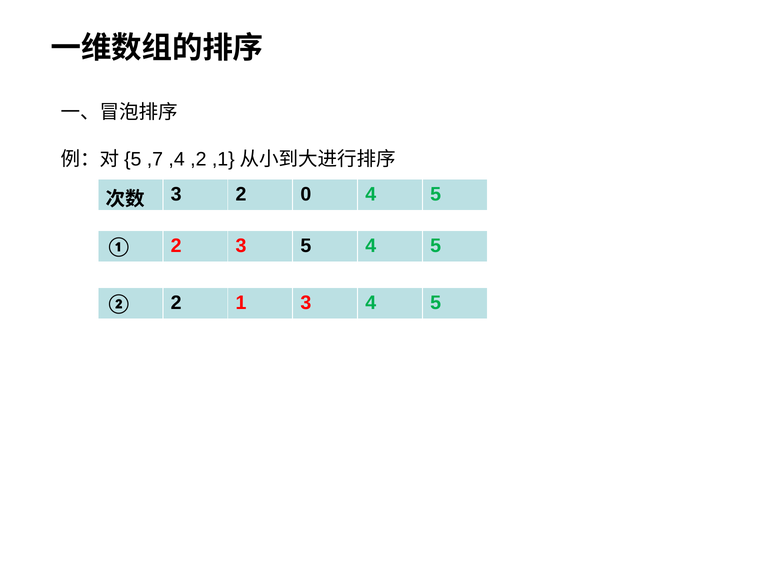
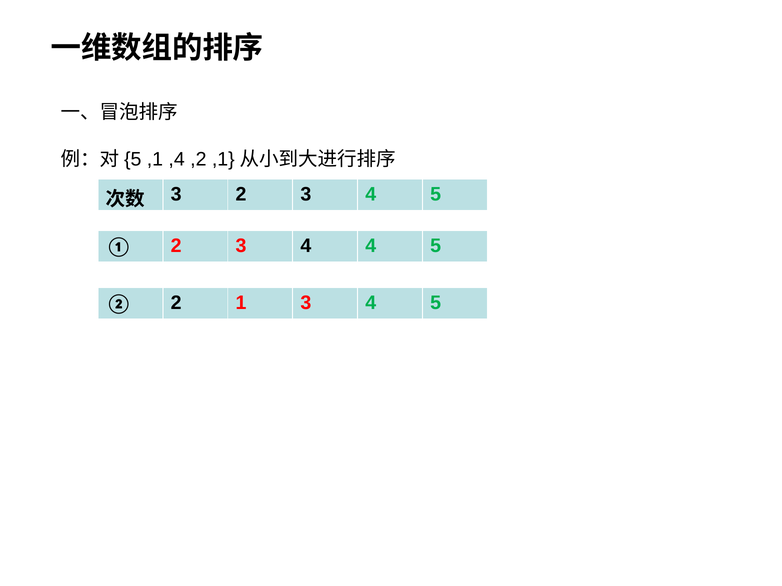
,7: ,7 -> ,1 (155, 159)
3 2 0: 0 -> 3 (306, 194)
① 2 3 5: 5 -> 4 (306, 246)
